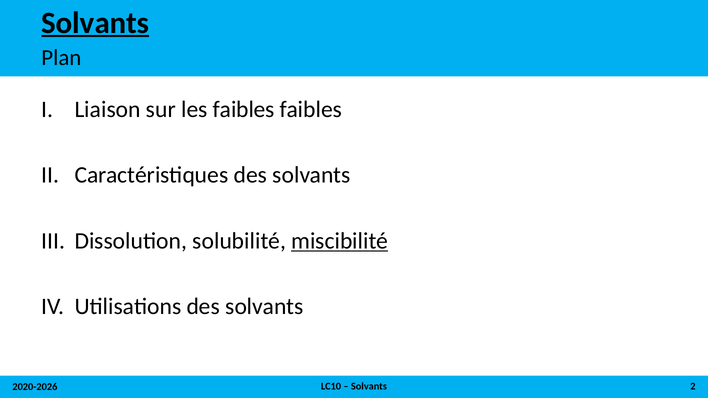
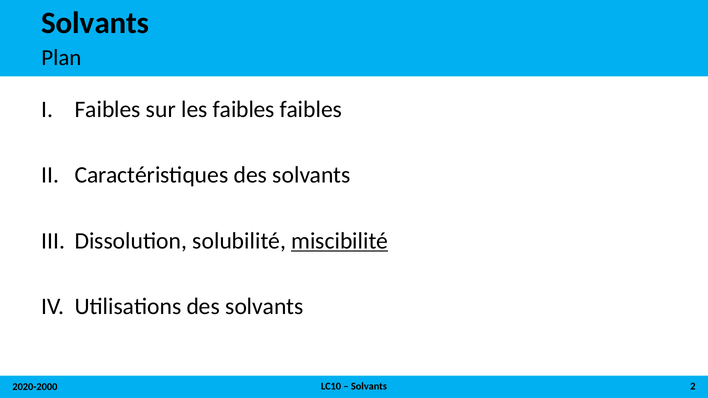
Solvants underline: present -> none (95, 23)
Liaison: Liaison -> Faibles (108, 109)
2020-2026: 2020-2026 -> 2020-2000 (35, 387)
